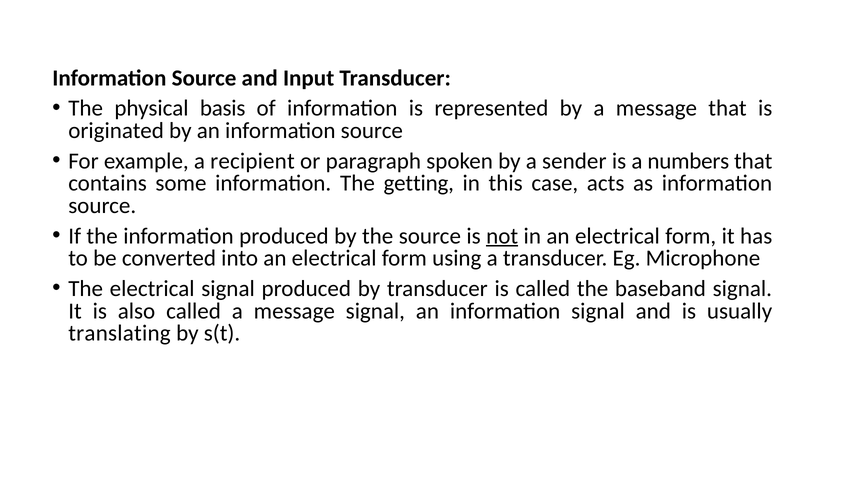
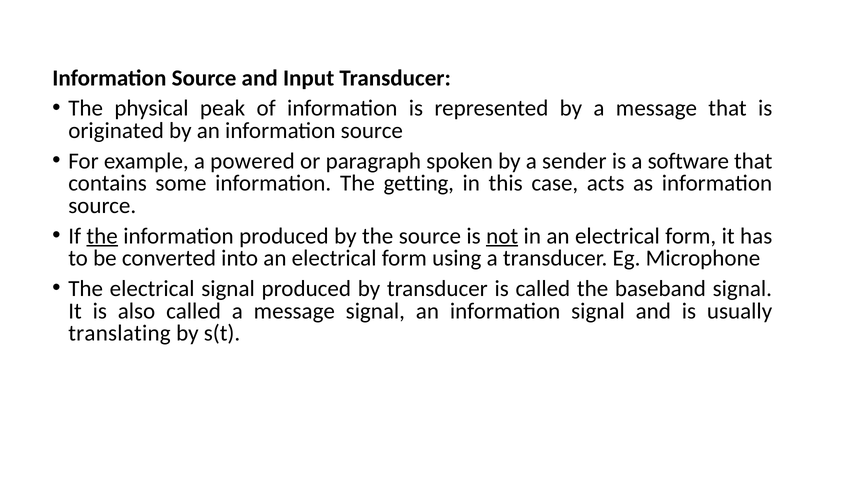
basis: basis -> peak (223, 108)
recipient: recipient -> powered (252, 161)
numbers: numbers -> software (688, 161)
the underline: none -> present (102, 236)
